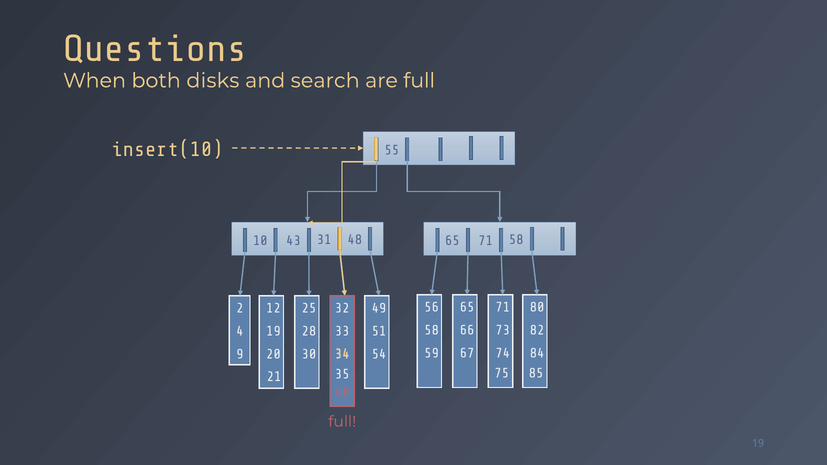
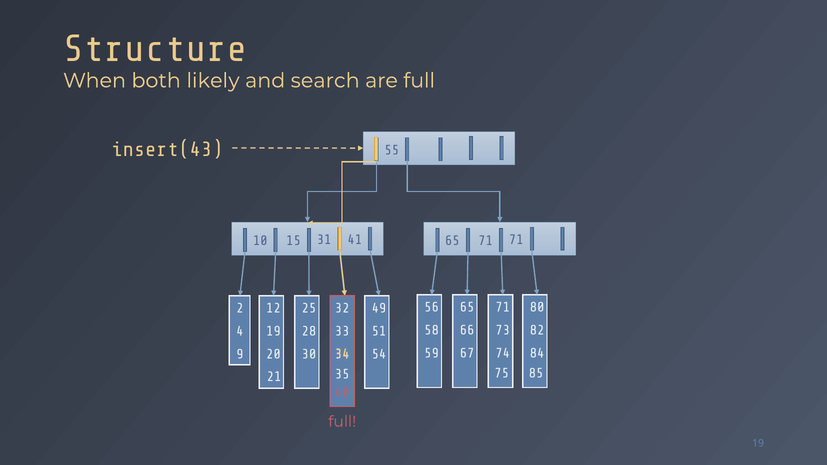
Questions: Questions -> Structure (155, 49)
disks: disks -> likely (213, 81)
insert(10: insert(10 -> insert(43 (167, 149)
43: 43 -> 15 (294, 241)
48: 48 -> 41 (355, 240)
71 58: 58 -> 71 (516, 240)
